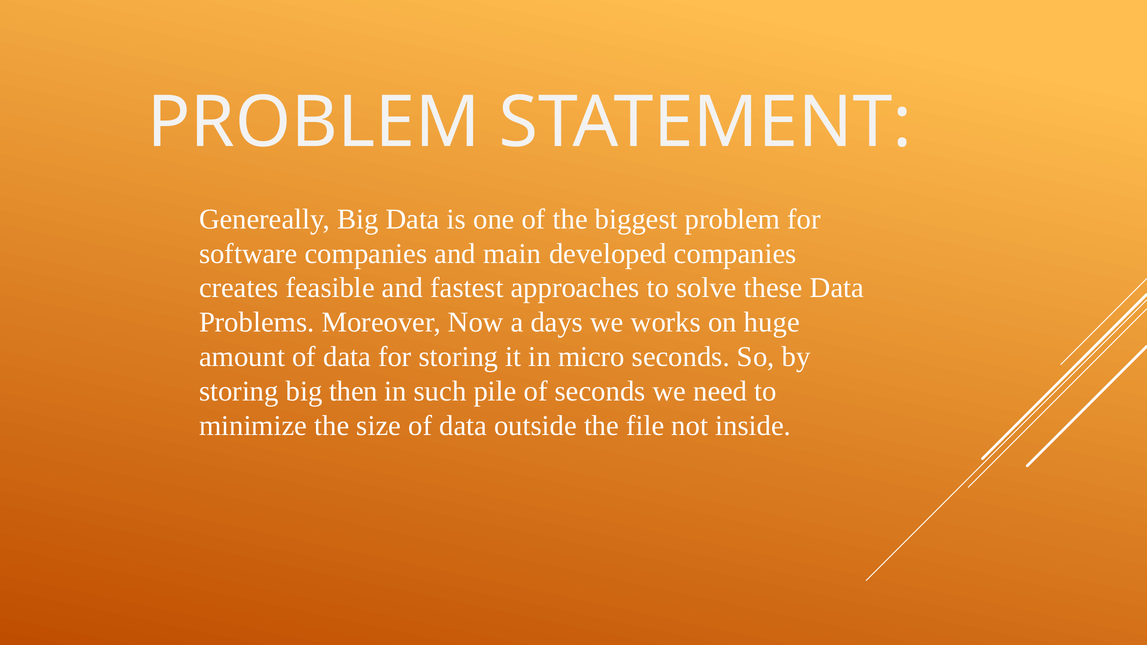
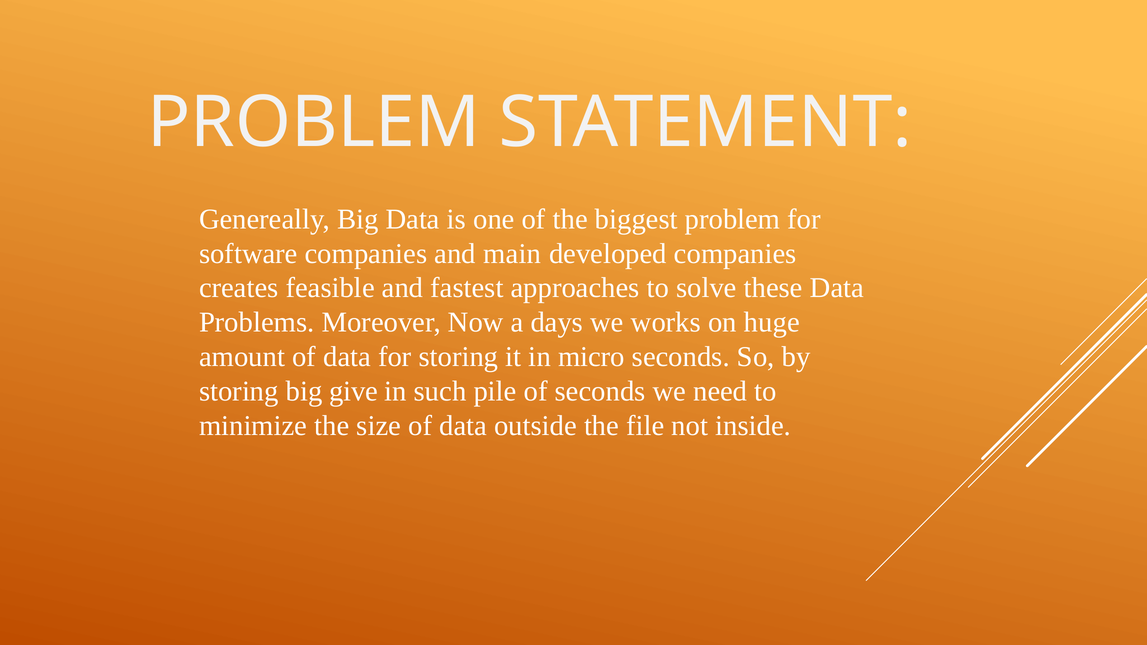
then: then -> give (354, 391)
